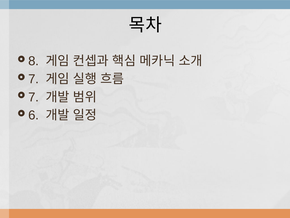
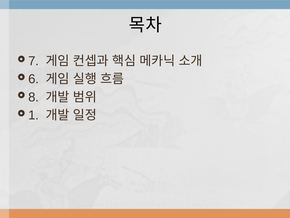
8: 8 -> 7 (34, 61)
7: 7 -> 6 (34, 79)
7: 7 -> 8 (34, 97)
6: 6 -> 1 (34, 115)
